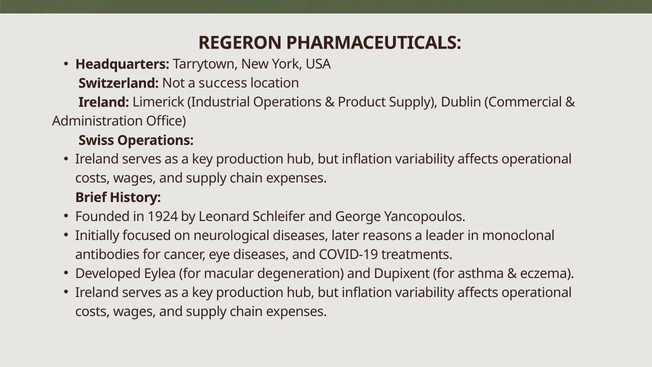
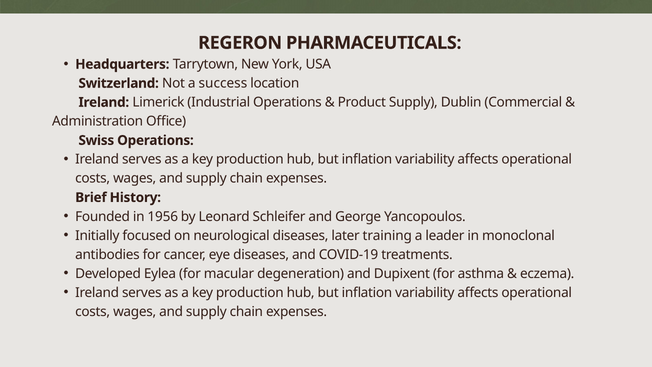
1924: 1924 -> 1956 (163, 216)
reasons: reasons -> training (387, 235)
